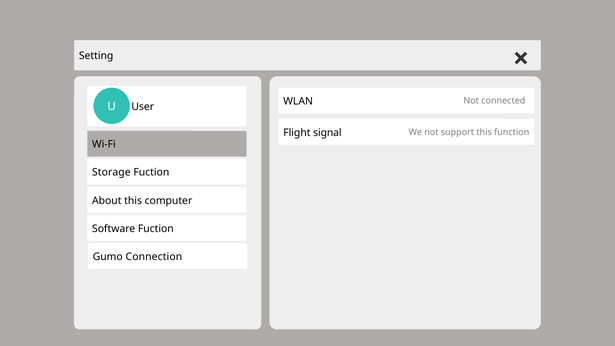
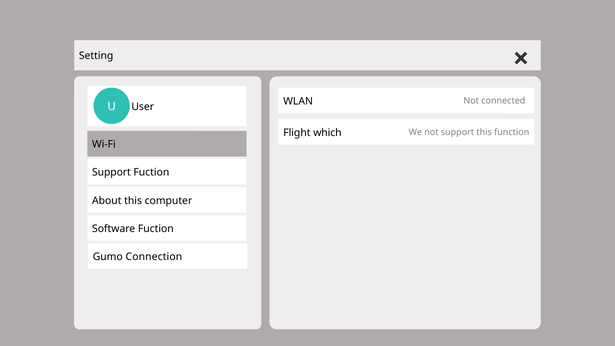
signal: signal -> which (327, 133)
Storage: Storage -> Support (111, 172)
